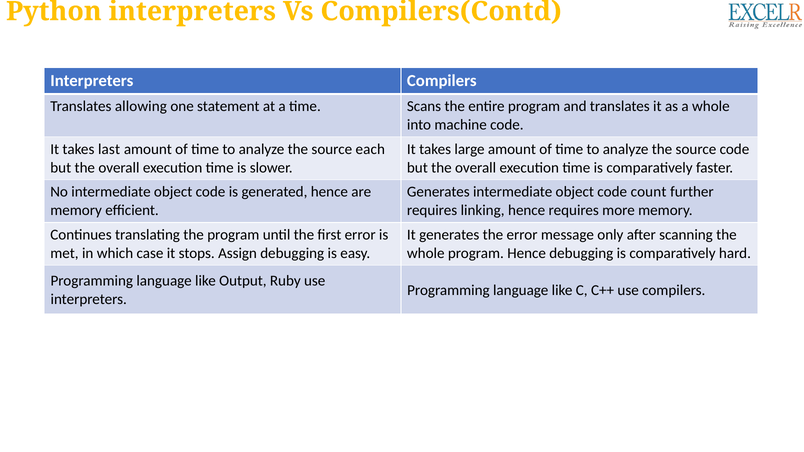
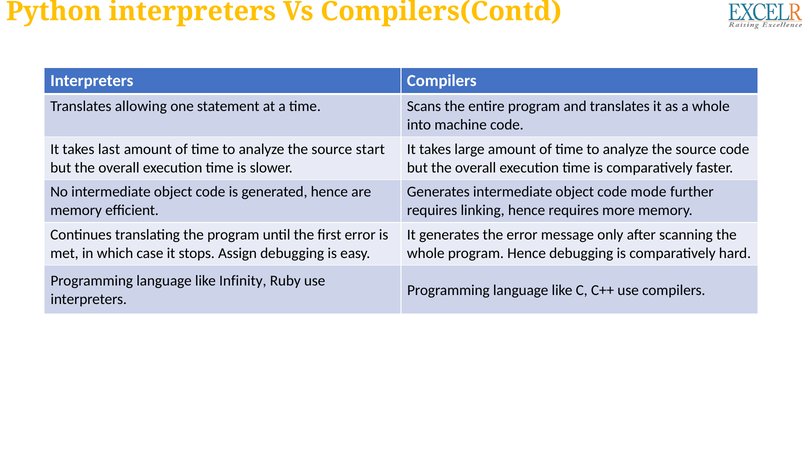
each: each -> start (370, 149)
count: count -> mode (649, 192)
Output: Output -> Infinity (243, 281)
